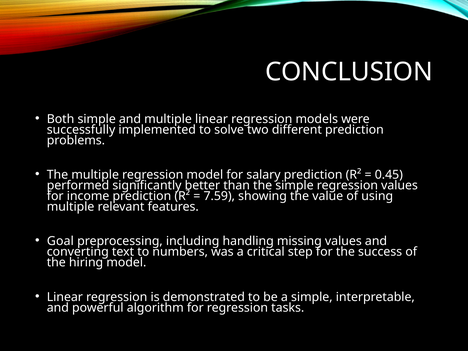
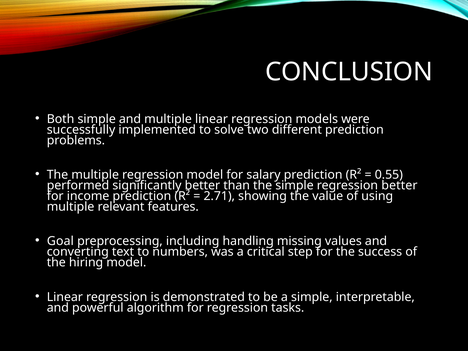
0.45: 0.45 -> 0.55 (389, 175)
regression values: values -> better (399, 186)
7.59: 7.59 -> 2.71 (219, 196)
